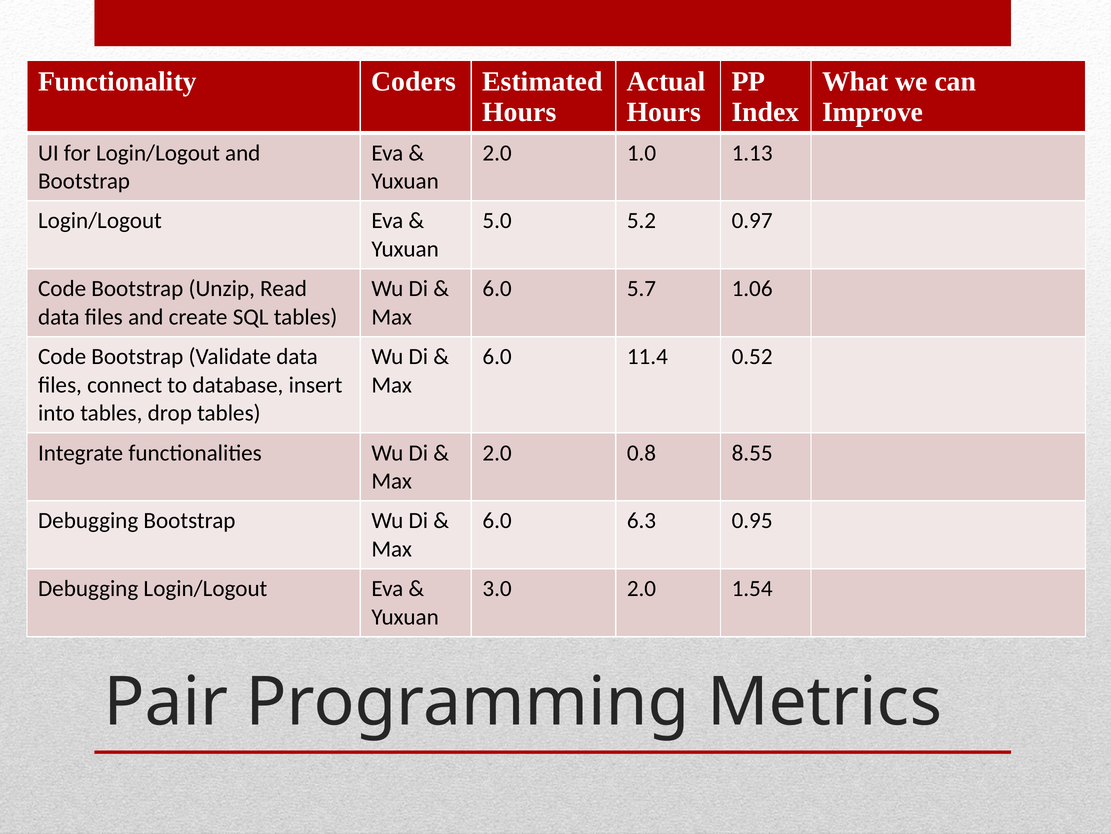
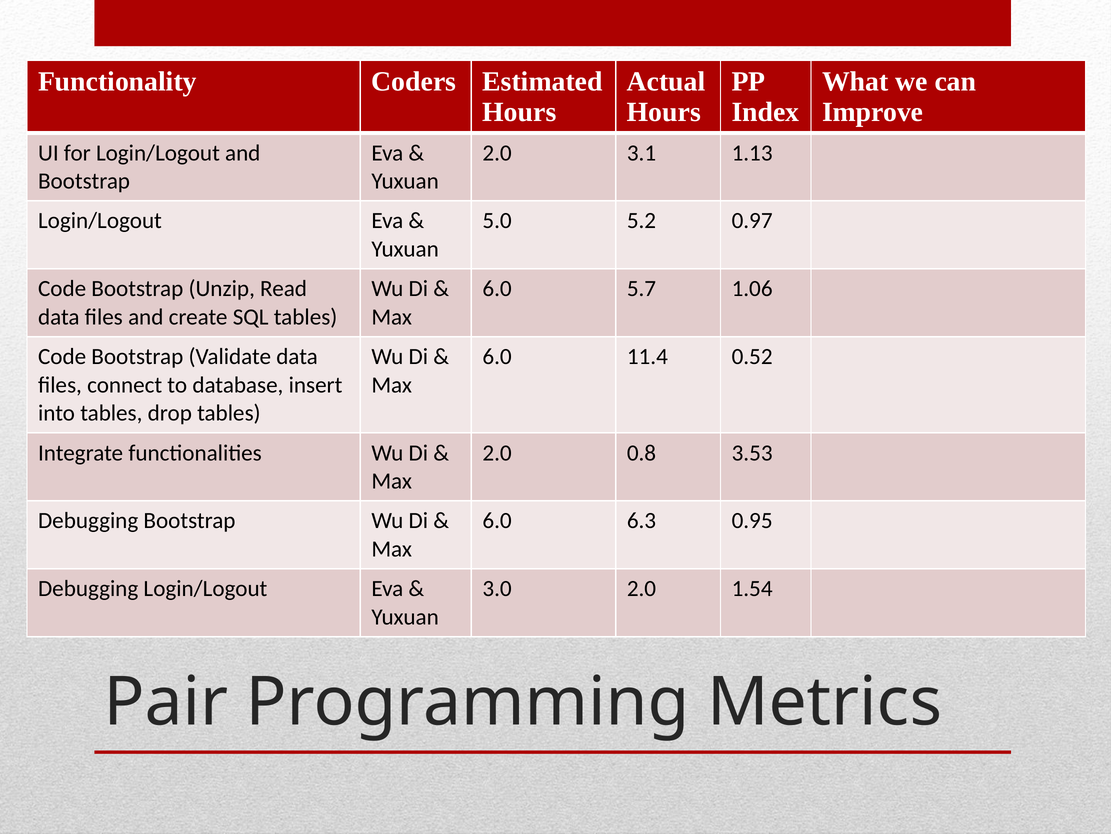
1.0: 1.0 -> 3.1 (642, 153)
8.55: 8.55 -> 3.53 (752, 452)
